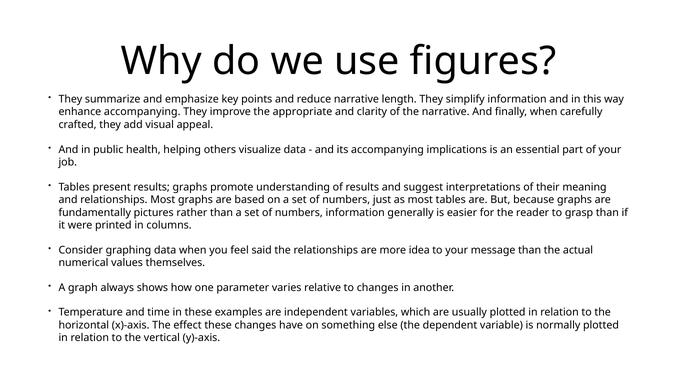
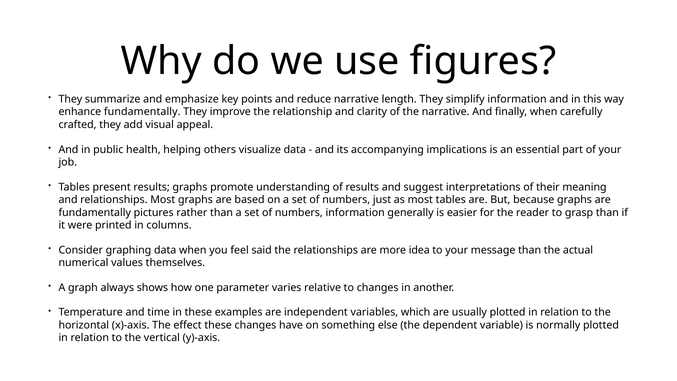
enhance accompanying: accompanying -> fundamentally (142, 112)
appropriate: appropriate -> relationship (302, 112)
